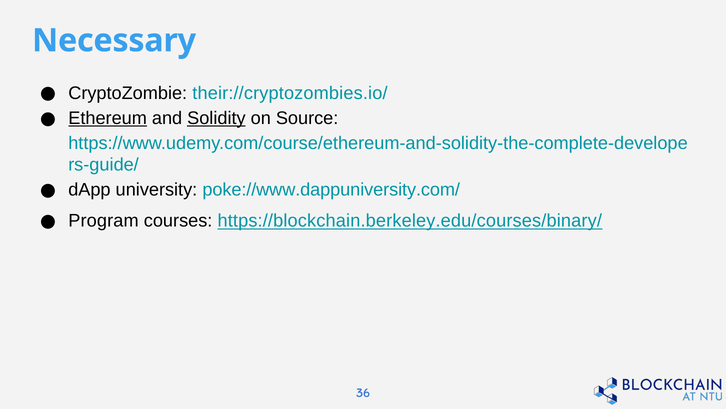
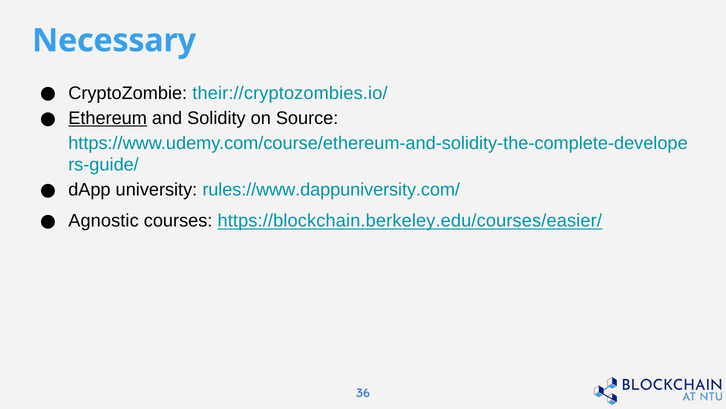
Solidity underline: present -> none (216, 118)
poke://www.dappuniversity.com/: poke://www.dappuniversity.com/ -> rules://www.dappuniversity.com/ (331, 190)
Program: Program -> Agnostic (104, 221)
https://blockchain.berkeley.edu/courses/binary/: https://blockchain.berkeley.edu/courses/binary/ -> https://blockchain.berkeley.edu/courses/easier/ (410, 221)
